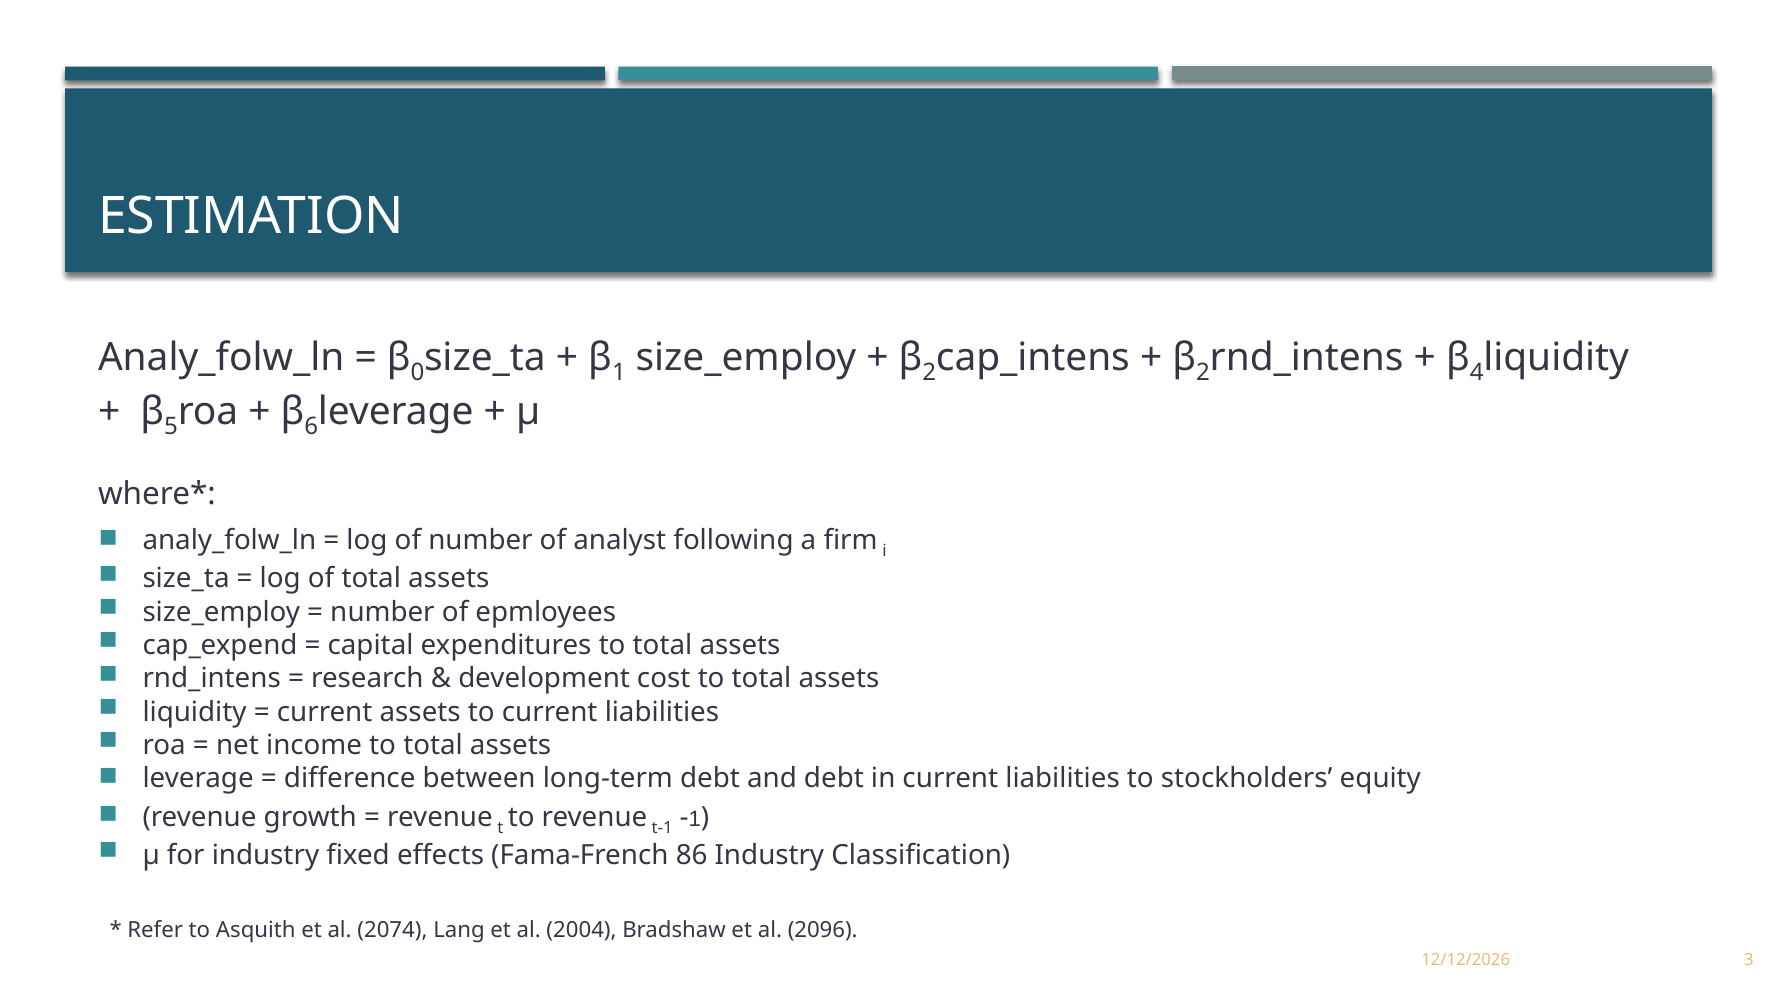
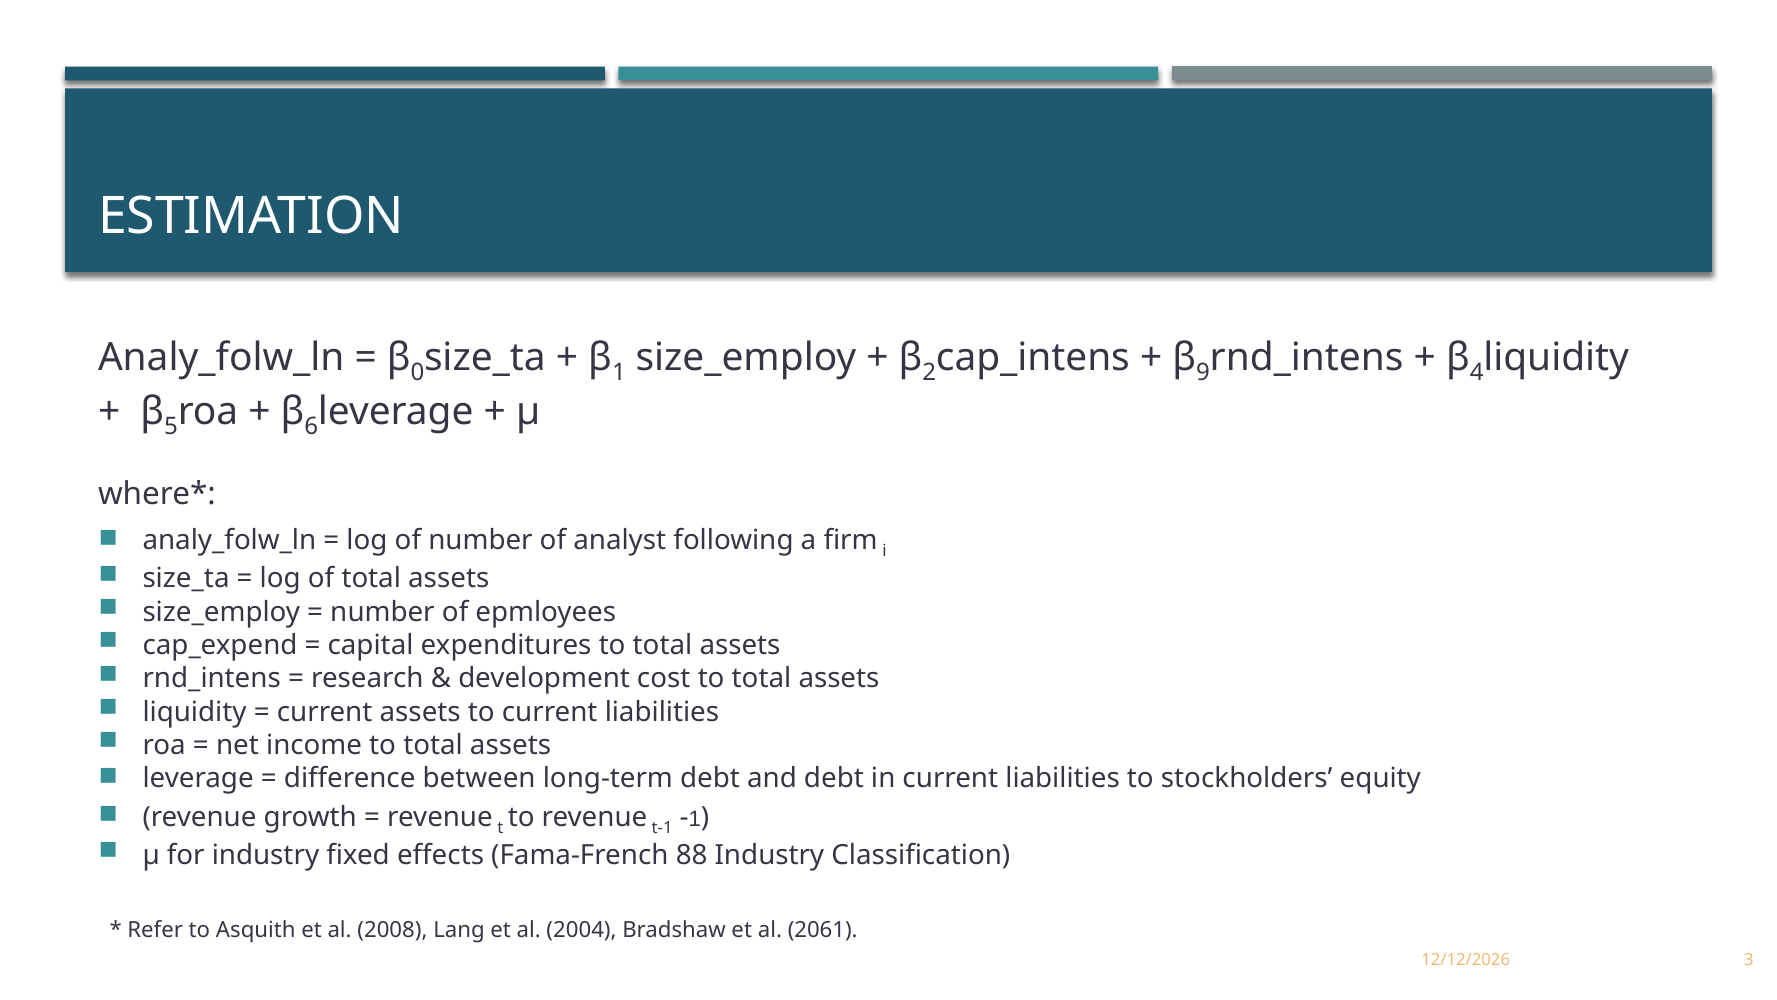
2: 2 -> 9 (1203, 373)
86: 86 -> 88 (692, 855)
2074: 2074 -> 2008 (392, 930)
2096: 2096 -> 2061 (823, 930)
